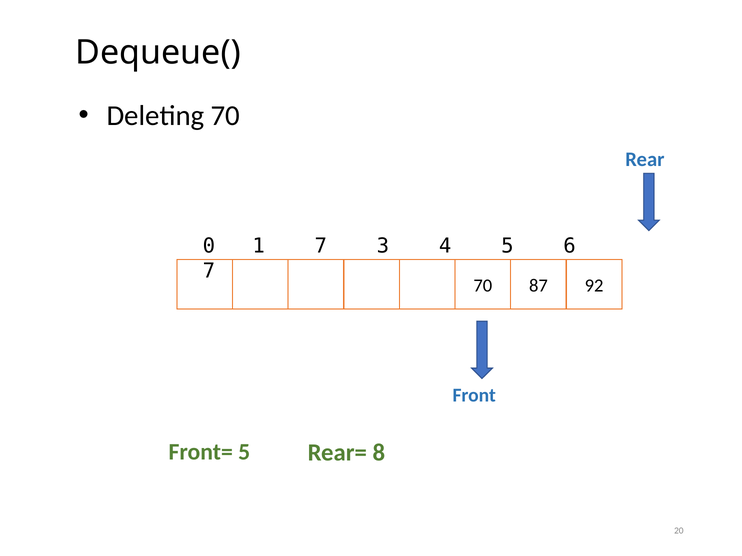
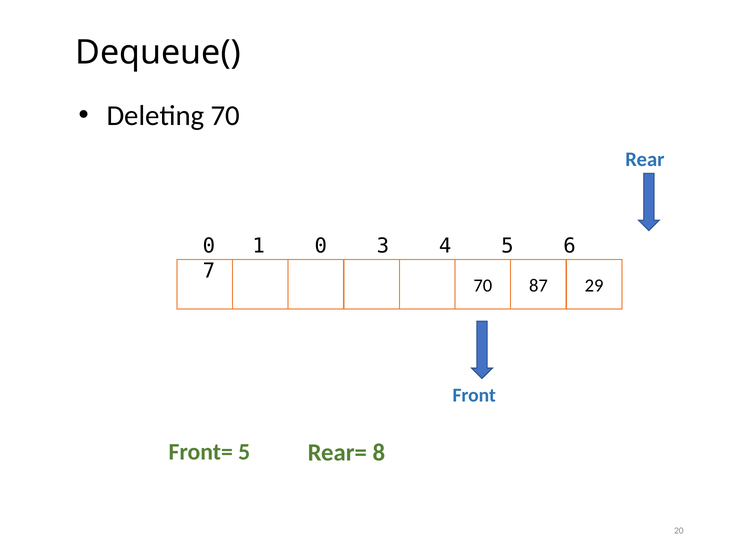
1 7: 7 -> 0 (321, 246)
92: 92 -> 29 (594, 286)
